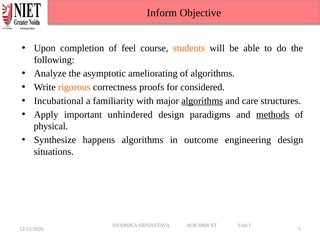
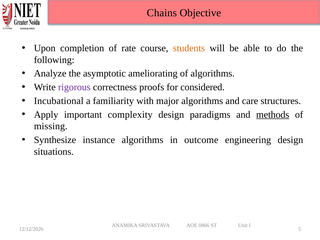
Inform: Inform -> Chains (162, 13)
feel: feel -> rate (129, 48)
rigorous colour: orange -> purple (74, 87)
algorithms underline: present -> none (202, 101)
unhindered: unhindered -> complexity (130, 115)
physical: physical -> missing (51, 126)
happens: happens -> instance (99, 140)
